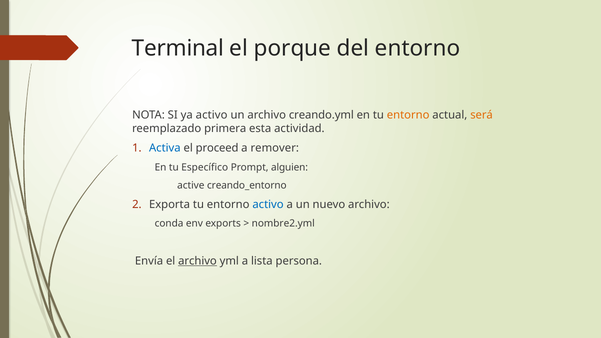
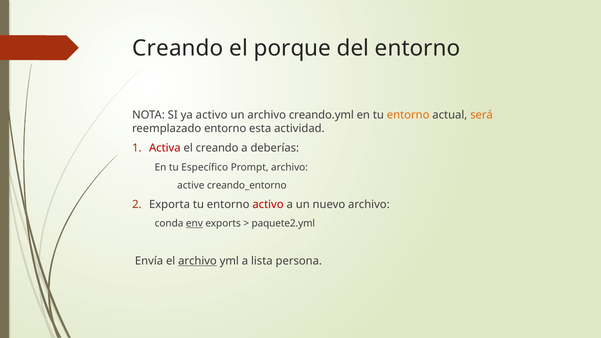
Terminal: Terminal -> Creando (178, 48)
reemplazado primera: primera -> entorno (225, 129)
Activa colour: blue -> red (165, 148)
el proceed: proceed -> creando (217, 148)
remover: remover -> deberías (275, 148)
Prompt alguien: alguien -> archivo (289, 167)
activo colour: blue -> red (268, 205)
env underline: none -> present (194, 224)
nombre2.yml: nombre2.yml -> paquete2.yml (283, 224)
